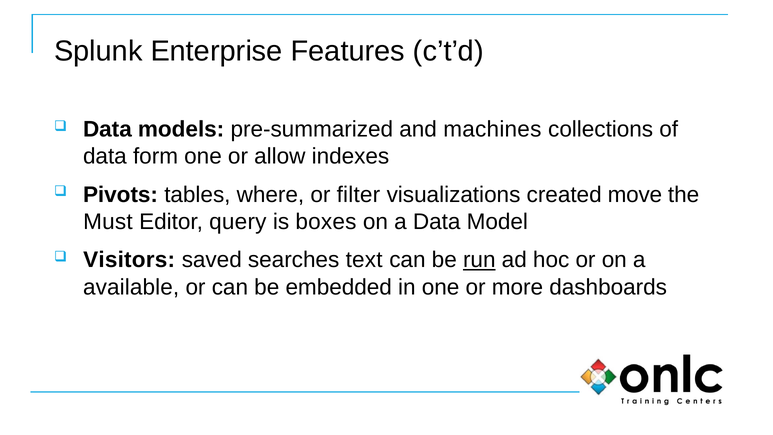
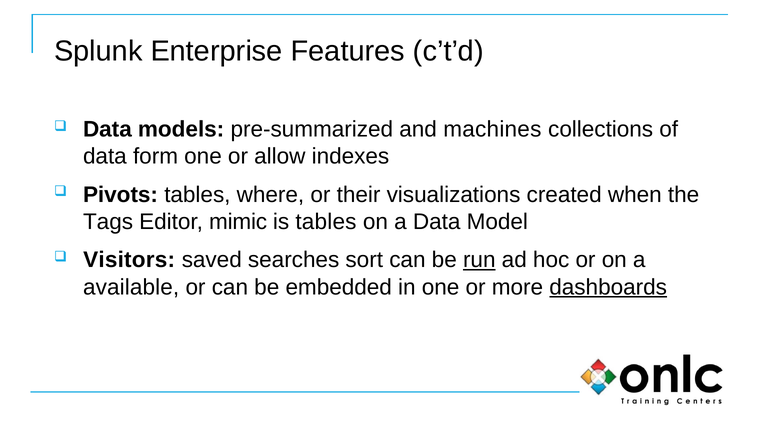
filter: filter -> their (359, 194)
move: move -> when (635, 194)
Must: Must -> Tags (108, 222)
query: query -> mimic (238, 222)
is boxes: boxes -> tables (326, 222)
text: text -> sort (364, 260)
dashboards underline: none -> present (608, 287)
